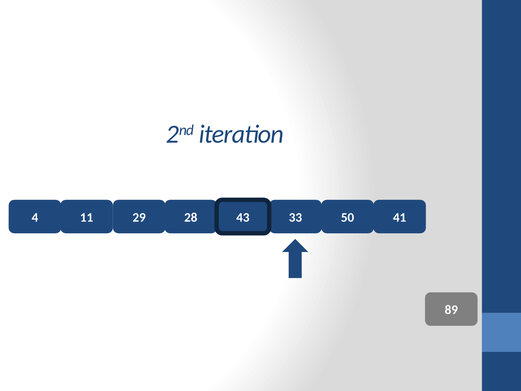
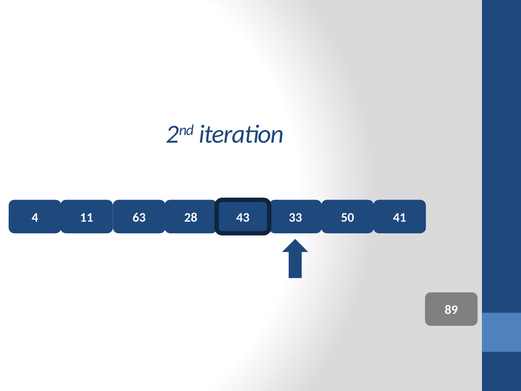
29: 29 -> 63 (139, 217)
